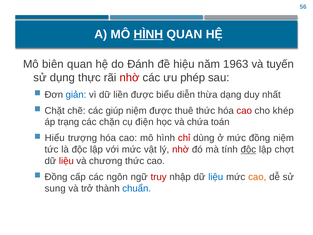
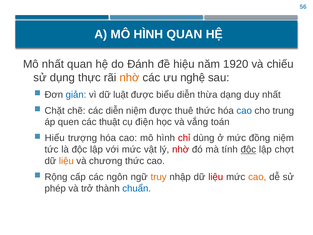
HÌNH underline: present -> none (148, 34)
Mô biên: biên -> nhất (53, 64)
1963: 1963 -> 1920 (236, 64)
tuyến: tuyến -> chiếu (280, 64)
nhờ colour: red -> orange (130, 78)
phép: phép -> nghệ (193, 78)
liền: liền -> luật (121, 95)
các giúp: giúp -> diễn (115, 110)
cao colour: red -> blue (244, 110)
khép: khép -> trung (283, 110)
trạng: trạng -> quen (68, 122)
chặn: chặn -> thuật (110, 122)
chứa: chứa -> vắng (198, 122)
liệu colour: red -> orange (66, 161)
Đồng: Đồng -> Rộng (56, 177)
truy colour: red -> orange (159, 177)
liệu colour: blue -> red (216, 177)
sung: sung -> phép (55, 188)
